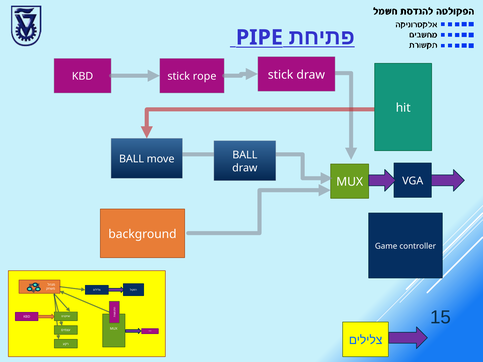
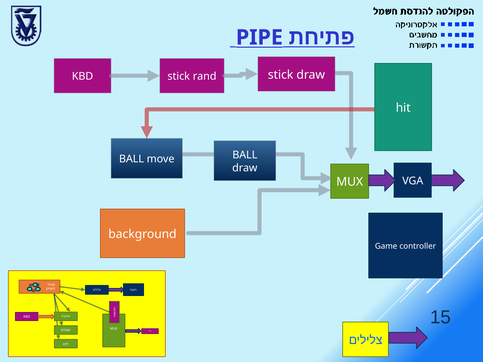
rope: rope -> rand (205, 76)
